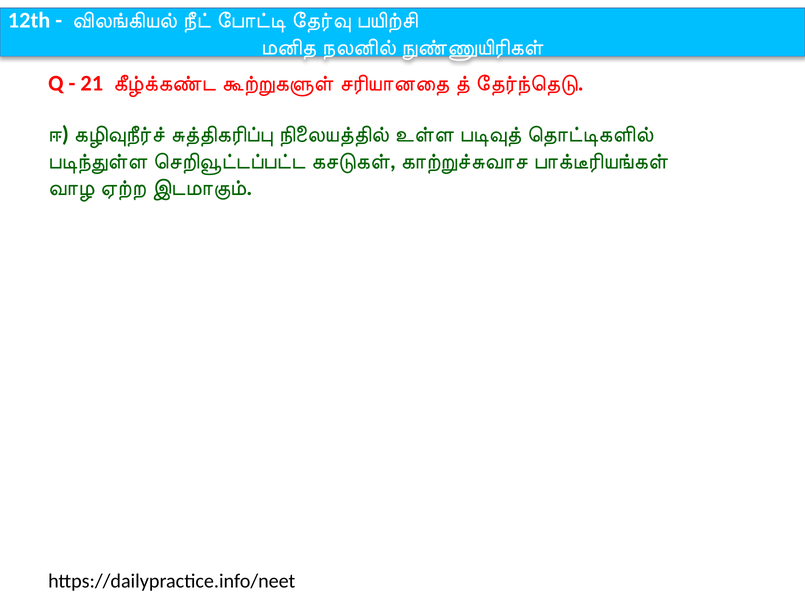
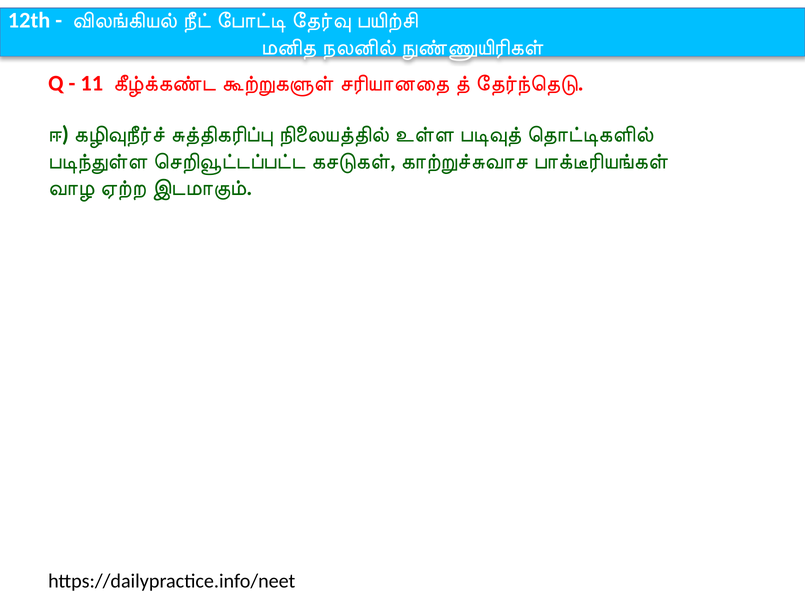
21: 21 -> 11 (92, 83)
